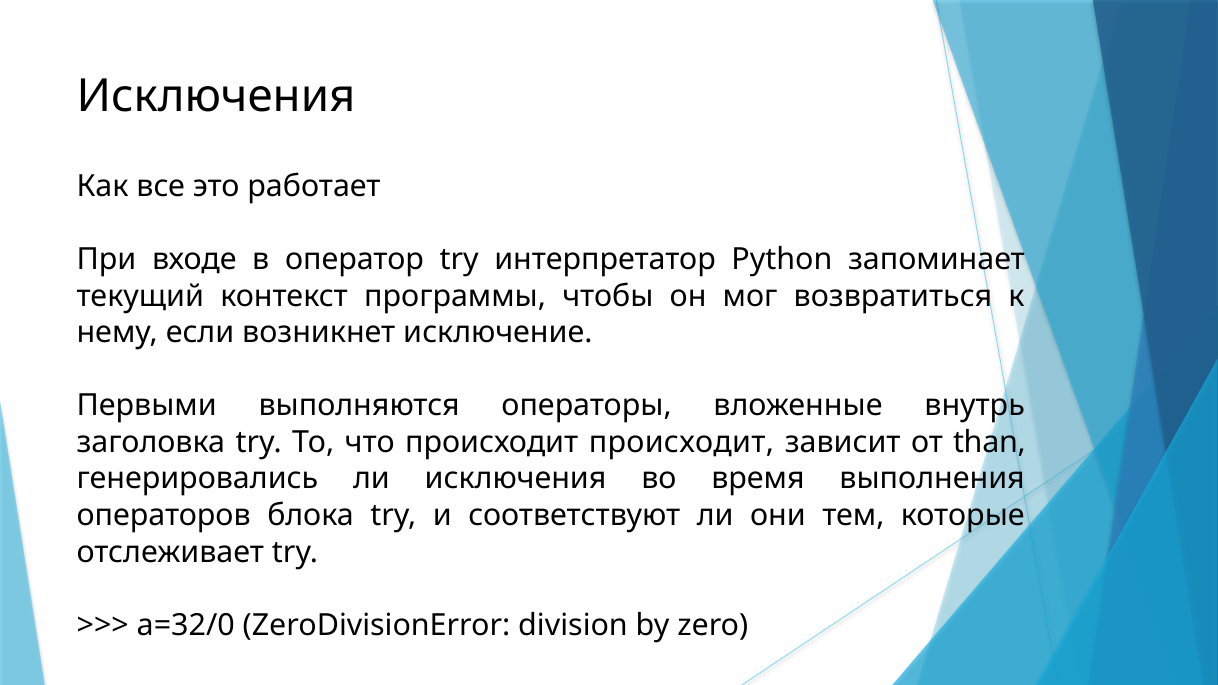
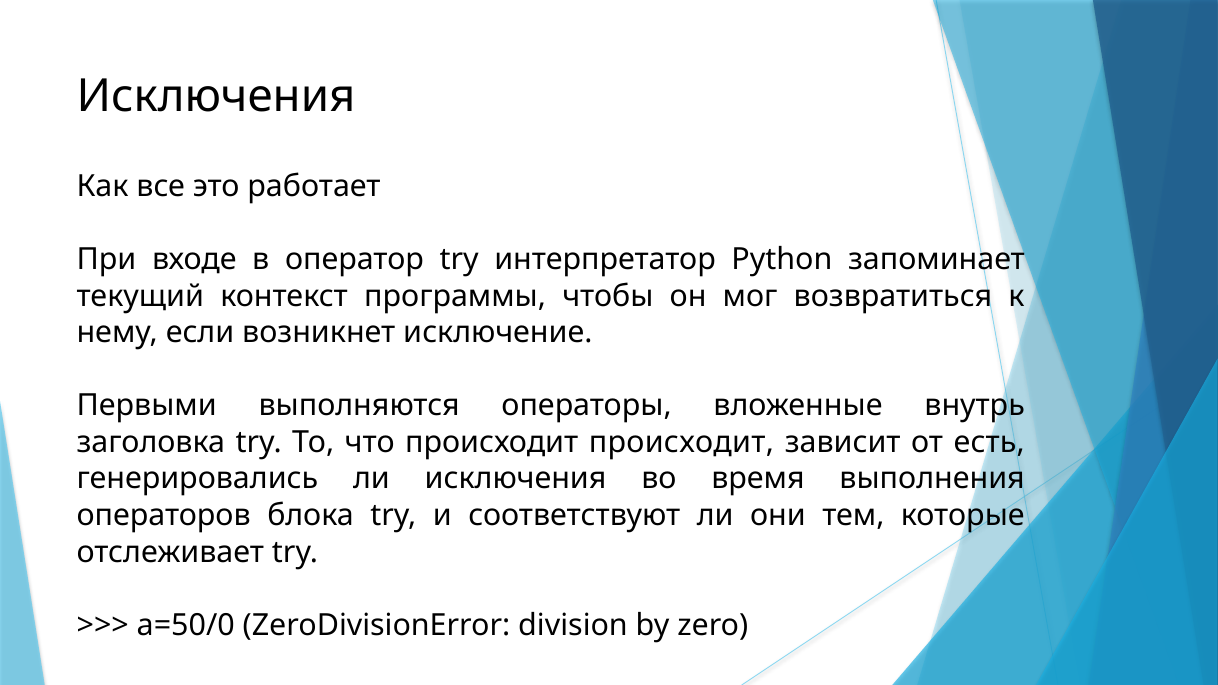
than: than -> есть (989, 442)
a=32/0: a=32/0 -> a=50/0 (186, 625)
